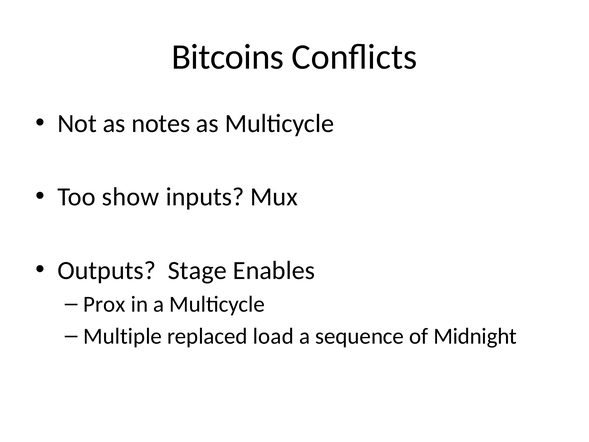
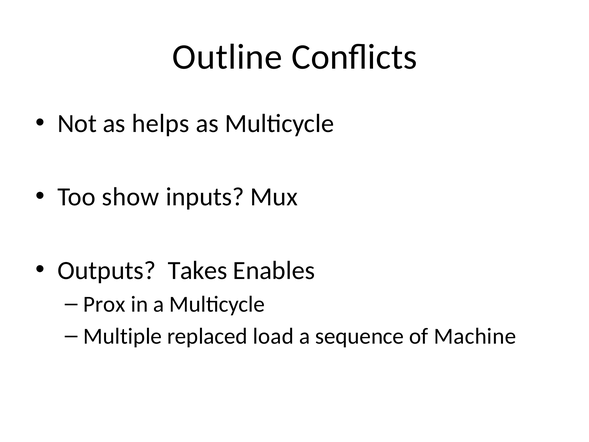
Bitcoins: Bitcoins -> Outline (227, 57)
notes: notes -> helps (161, 124)
Stage: Stage -> Takes (198, 270)
Midnight: Midnight -> Machine (475, 336)
